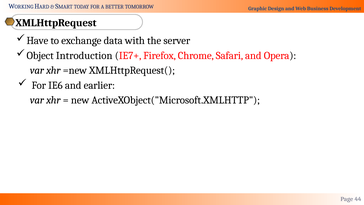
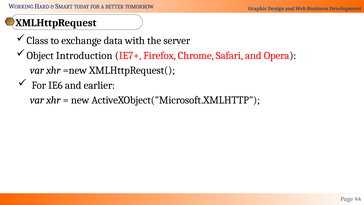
Have: Have -> Class (37, 41)
